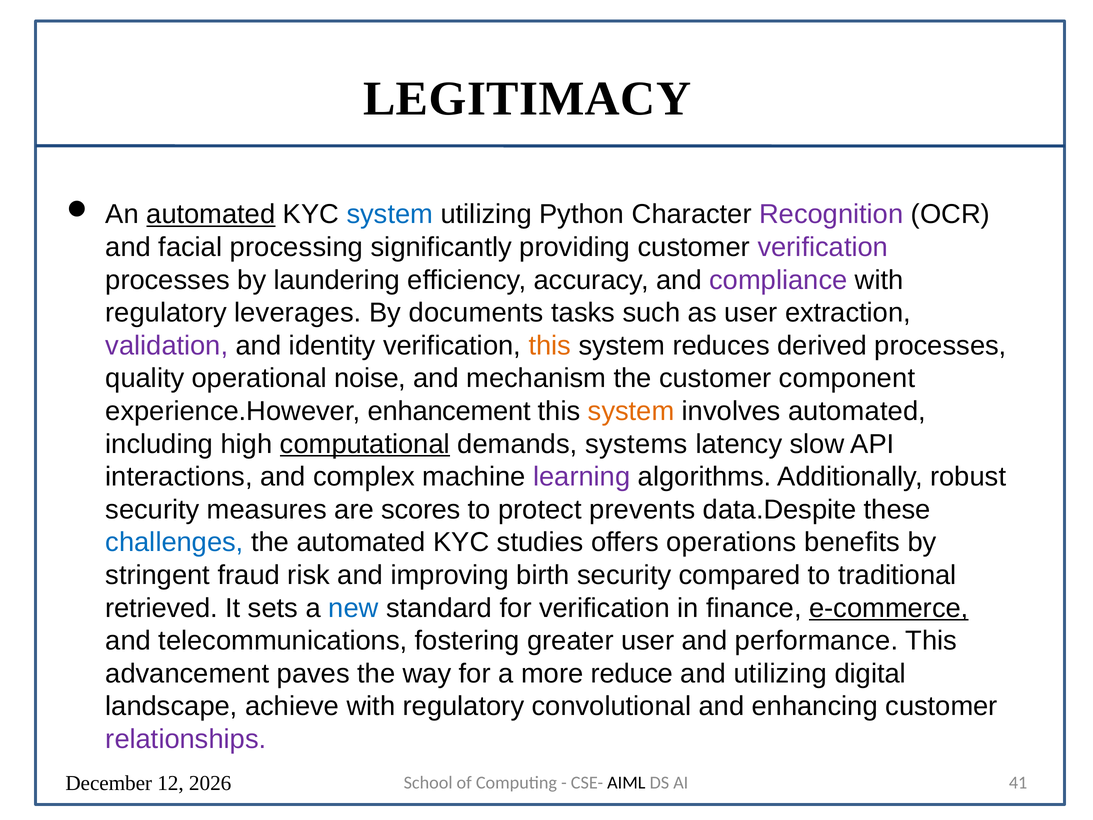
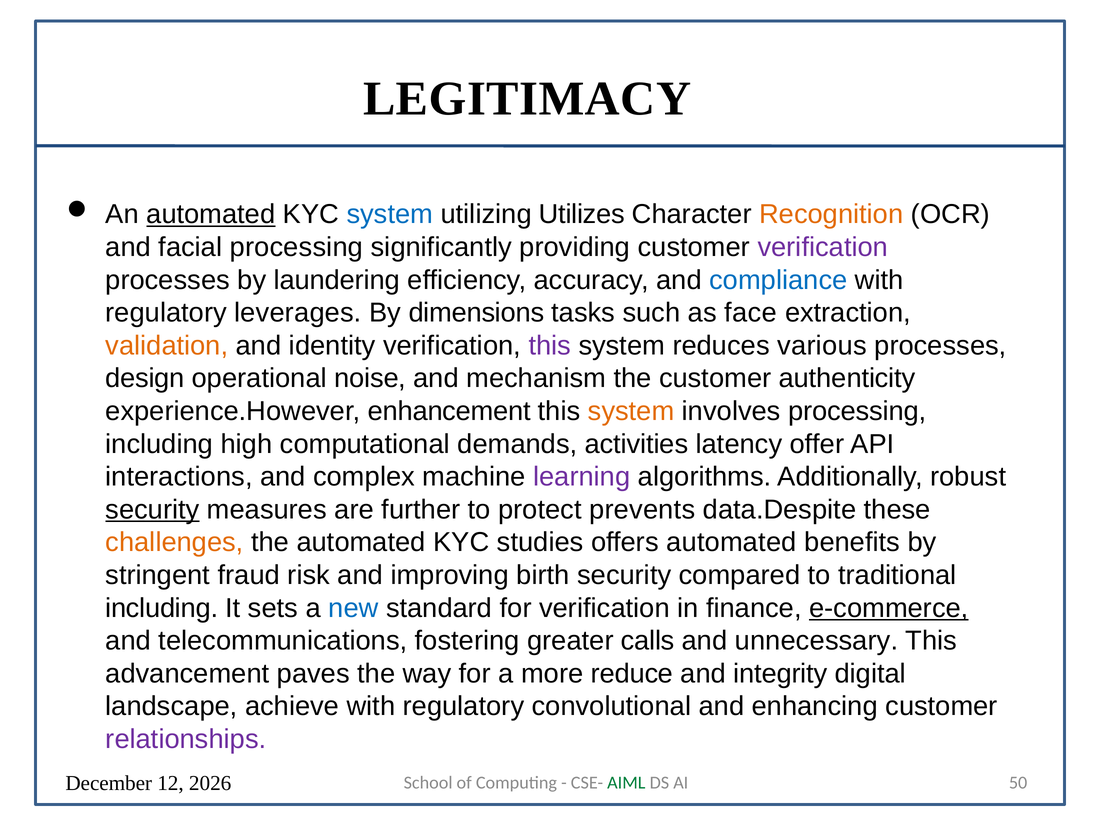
Python: Python -> Utilizes (582, 214)
Recognition colour: purple -> orange (831, 214)
compliance colour: purple -> blue (778, 280)
documents: documents -> dimensions (476, 313)
as user: user -> face (751, 313)
validation colour: purple -> orange (167, 346)
this colour: orange -> purple (550, 346)
derived: derived -> various (822, 346)
quality: quality -> design (145, 378)
component: component -> authenticity (847, 378)
involves automated: automated -> processing (857, 411)
computational underline: present -> none (365, 444)
systems: systems -> activities (637, 444)
slow: slow -> offer (817, 444)
security underline: none -> present (152, 509)
scores: scores -> further (421, 509)
challenges colour: blue -> orange (174, 542)
offers operations: operations -> automated (731, 542)
retrieved: retrieved -> including (162, 608)
greater user: user -> calls (648, 641)
performance: performance -> unnecessary (817, 641)
and utilizing: utilizing -> integrity (780, 673)
AIML colour: black -> green (626, 783)
41: 41 -> 50 (1018, 783)
